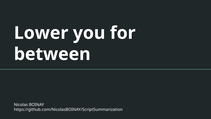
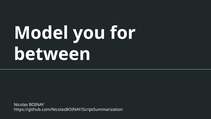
Lower: Lower -> Model (41, 33)
